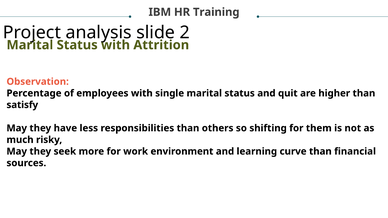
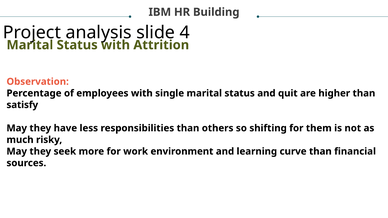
Training: Training -> Building (216, 12)
2: 2 -> 4 (185, 33)
